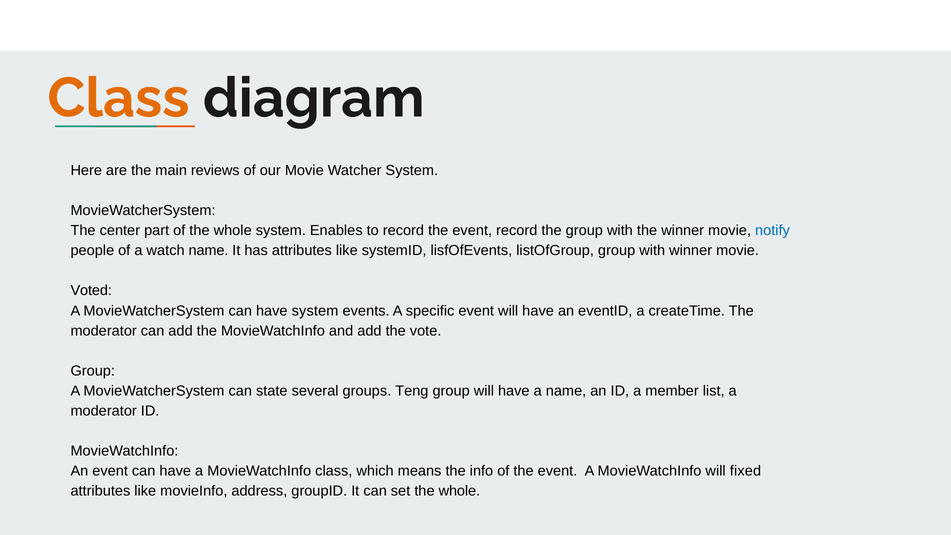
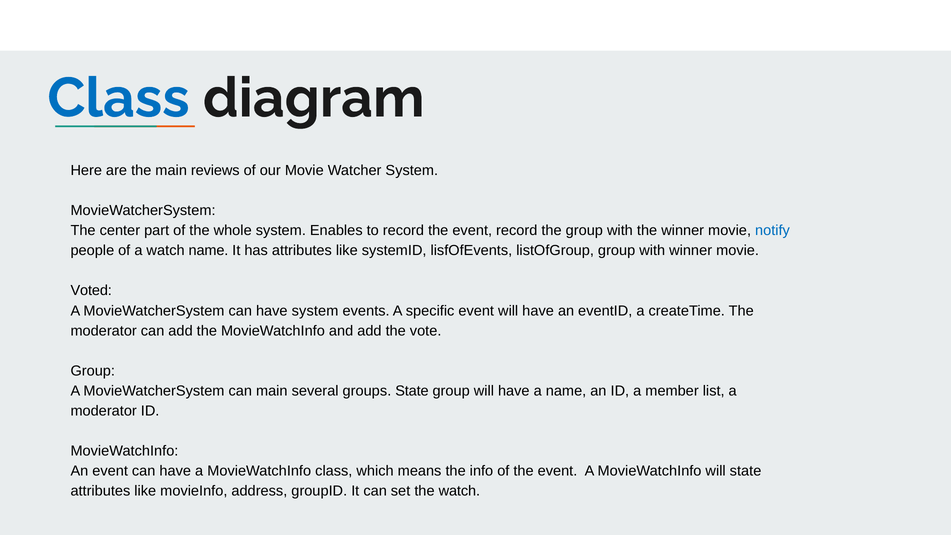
Class colour: orange -> blue (118, 98)
can state: state -> main (272, 391)
groups Teng: Teng -> State (412, 391)
will fixed: fixed -> state (746, 471)
set the whole: whole -> watch (459, 491)
